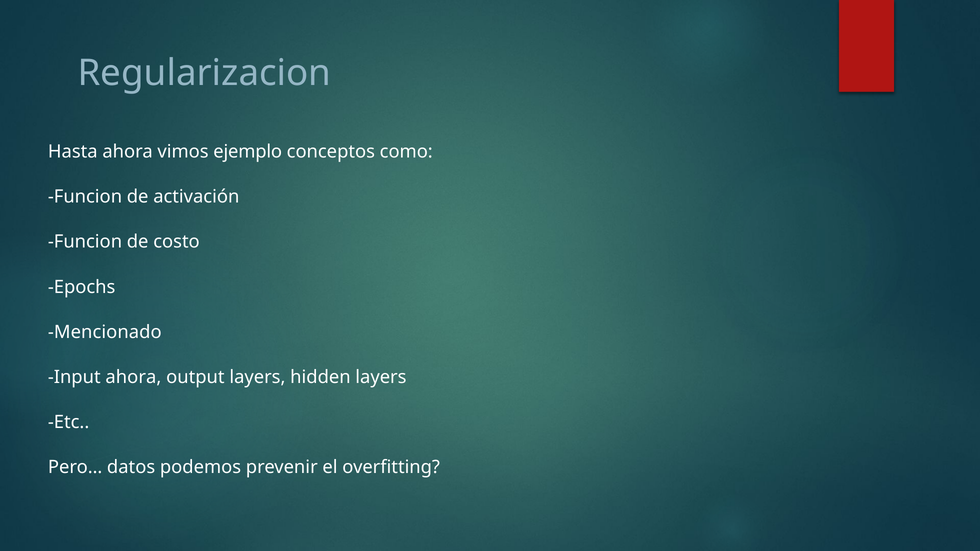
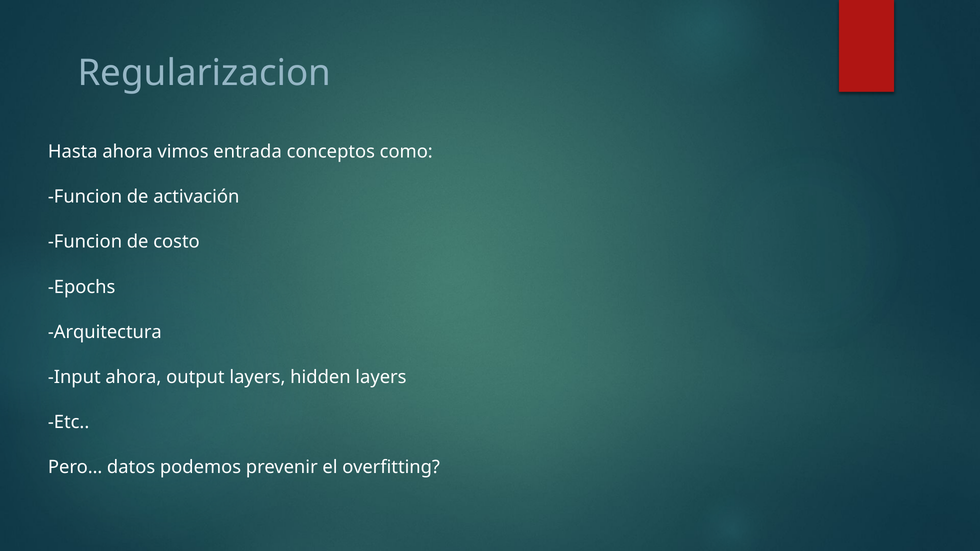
ejemplo: ejemplo -> entrada (248, 152)
Mencionado: Mencionado -> Arquitectura (105, 332)
